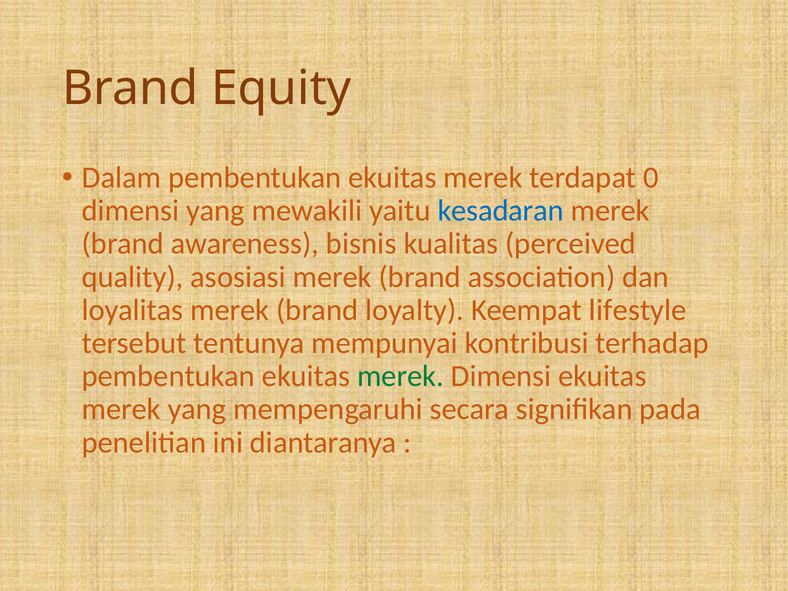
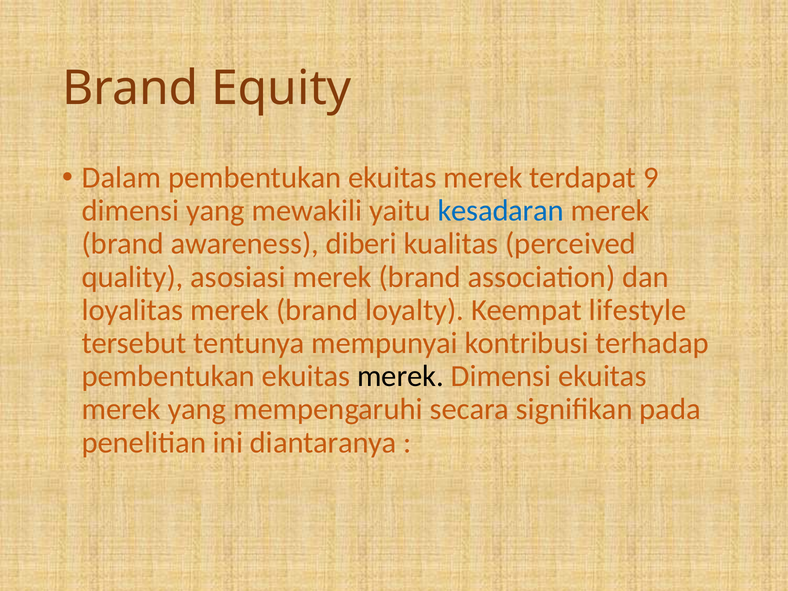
0: 0 -> 9 (651, 178)
bisnis: bisnis -> diberi (361, 244)
merek colour: green -> black (400, 376)
